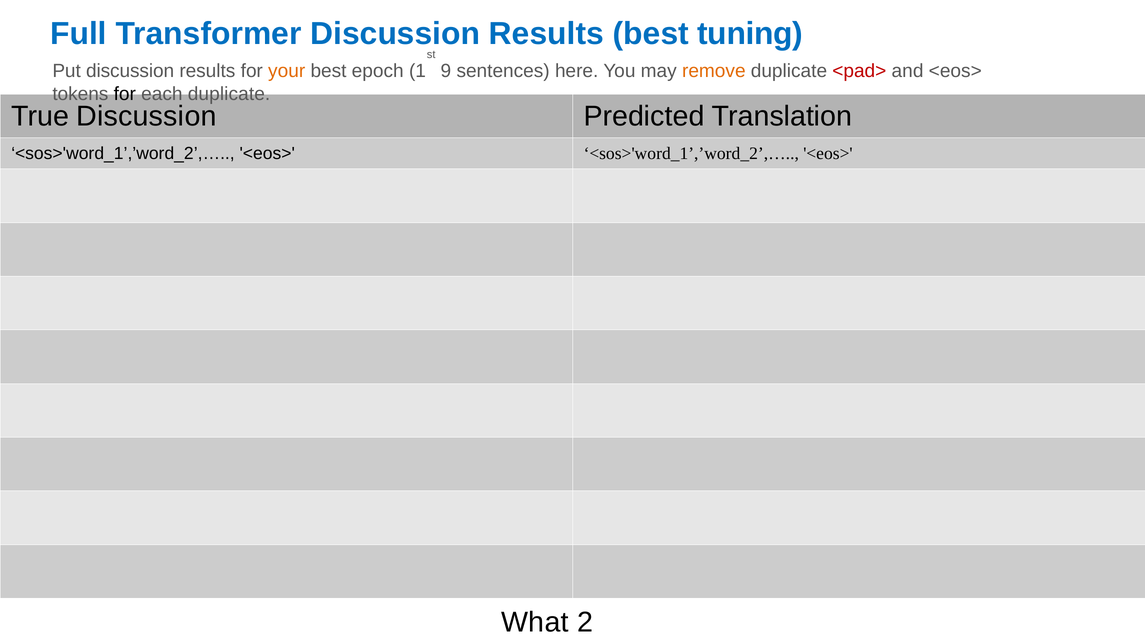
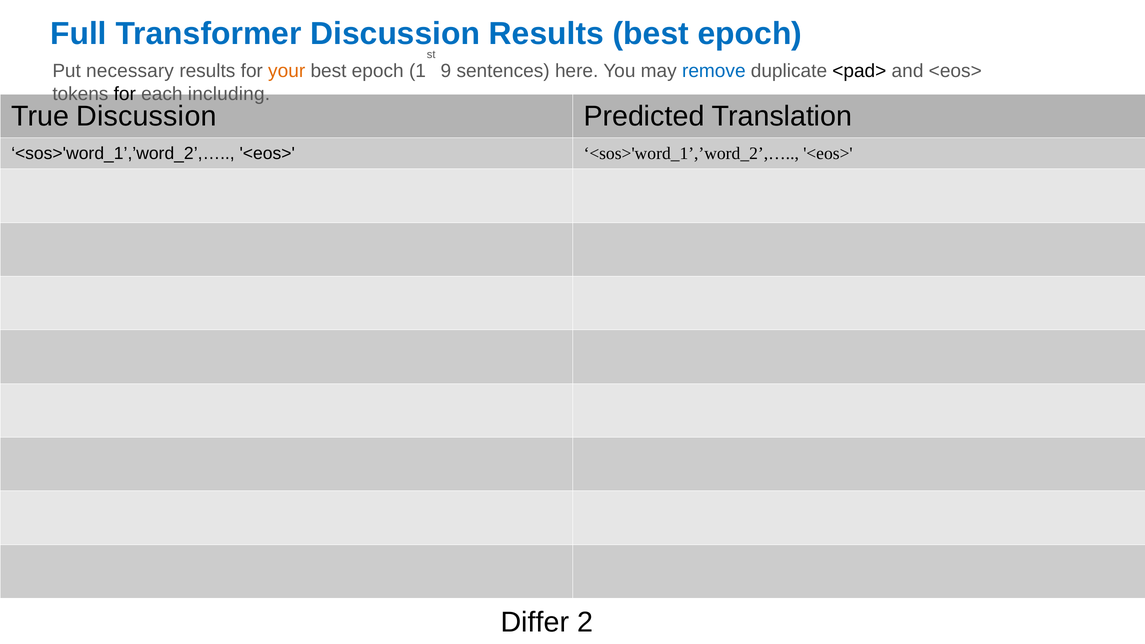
Results best tuning: tuning -> epoch (750, 34)
Put discussion: discussion -> necessary (130, 71)
remove colour: orange -> blue (714, 71)
<pad> colour: red -> black (859, 71)
each duplicate: duplicate -> including (229, 94)
What: What -> Differ (535, 623)
